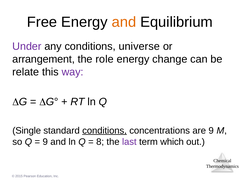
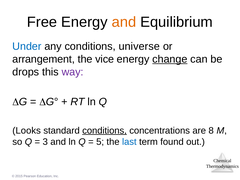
Under colour: purple -> blue (27, 46)
role: role -> vice (105, 59)
change underline: none -> present (170, 59)
relate: relate -> drops (26, 72)
Single: Single -> Looks (27, 131)
are 9: 9 -> 8 (211, 131)
9: 9 -> 3 (45, 142)
8: 8 -> 5 (100, 142)
last colour: purple -> blue (129, 142)
which: which -> found (172, 142)
